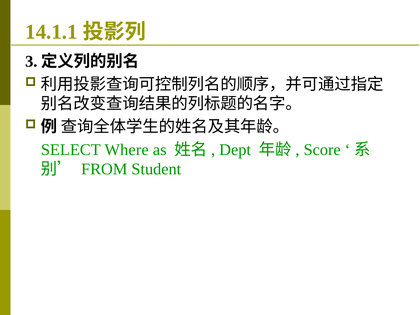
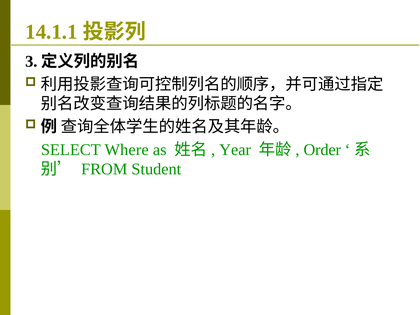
Dept: Dept -> Year (235, 150)
Score: Score -> Order (322, 150)
